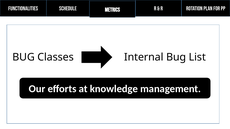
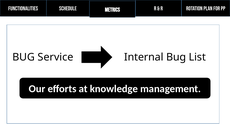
Classes: Classes -> Service (56, 57)
